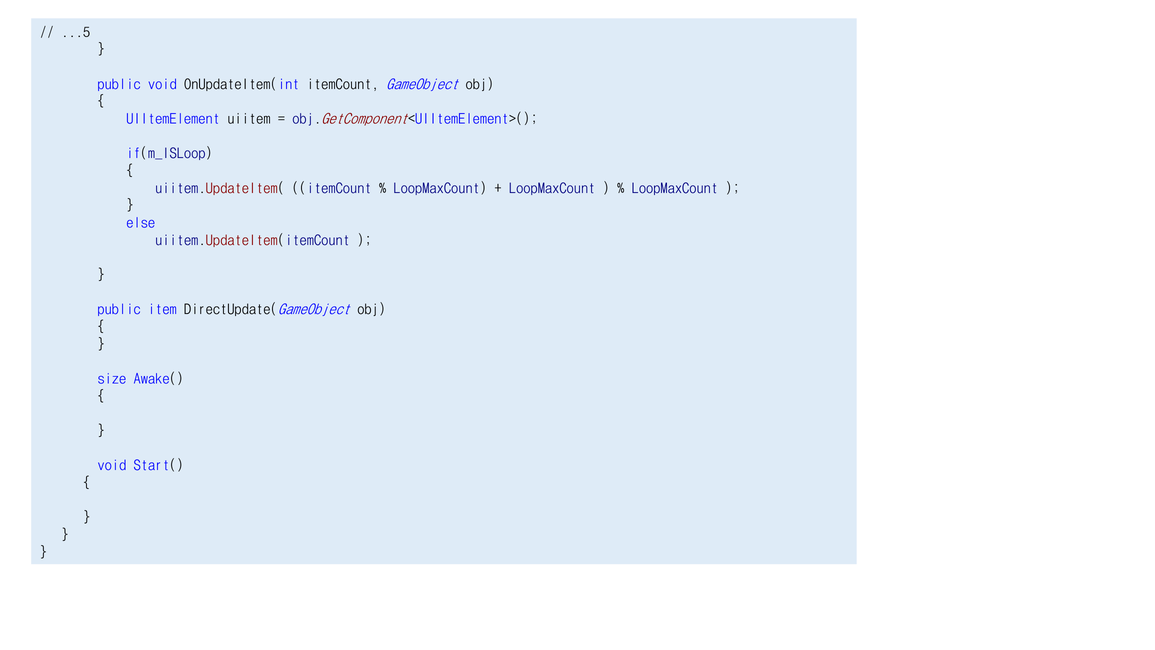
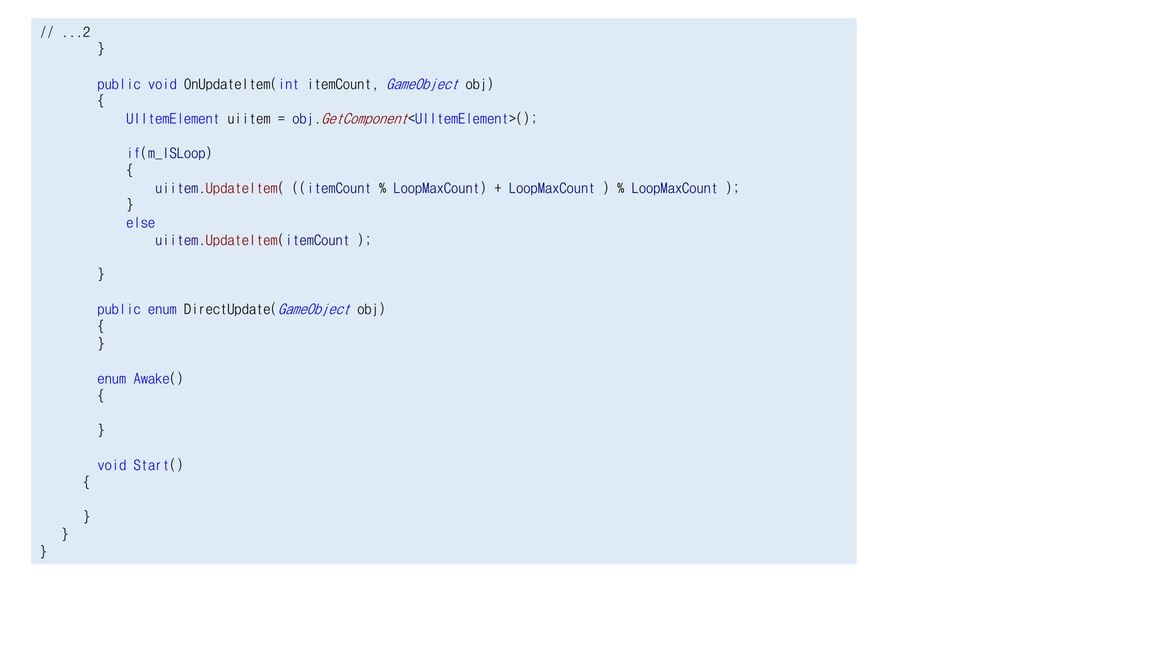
...5: ...5 -> ...2 (76, 32)
public item: item -> enum (162, 309)
size: size -> enum (112, 379)
